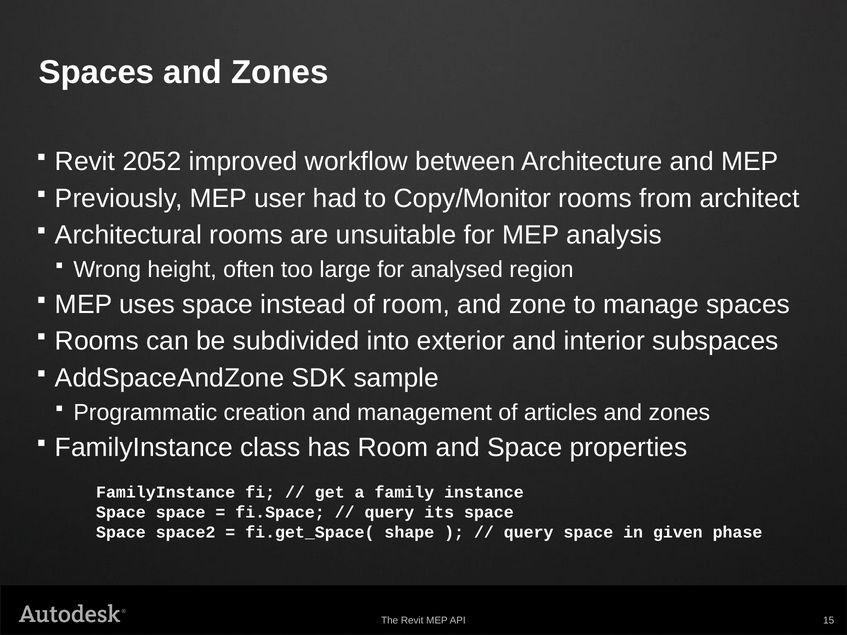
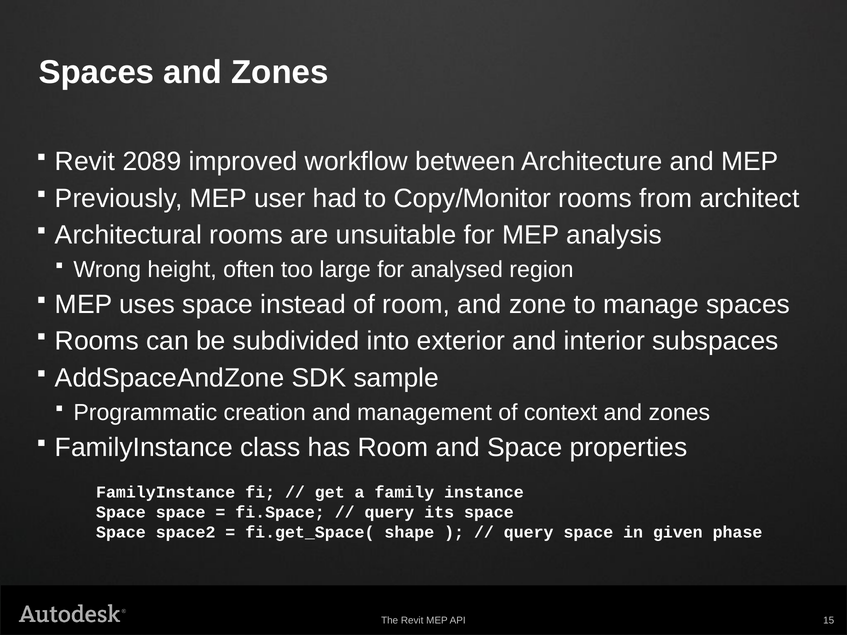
2052: 2052 -> 2089 (152, 162)
articles: articles -> context (561, 413)
